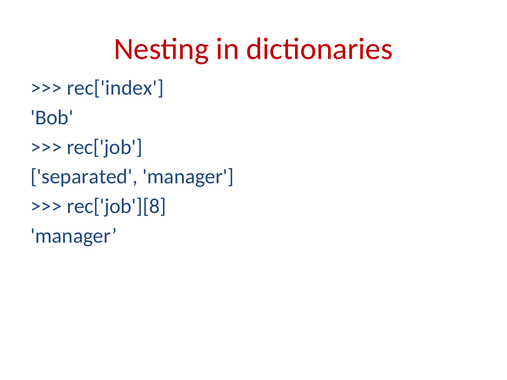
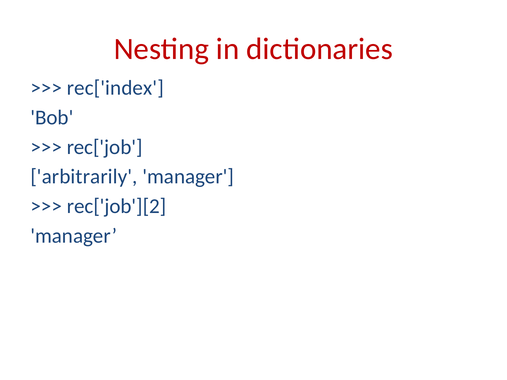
separated: separated -> arbitrarily (84, 177)
rec['job'][8: rec['job'][8 -> rec['job'][2 (116, 206)
